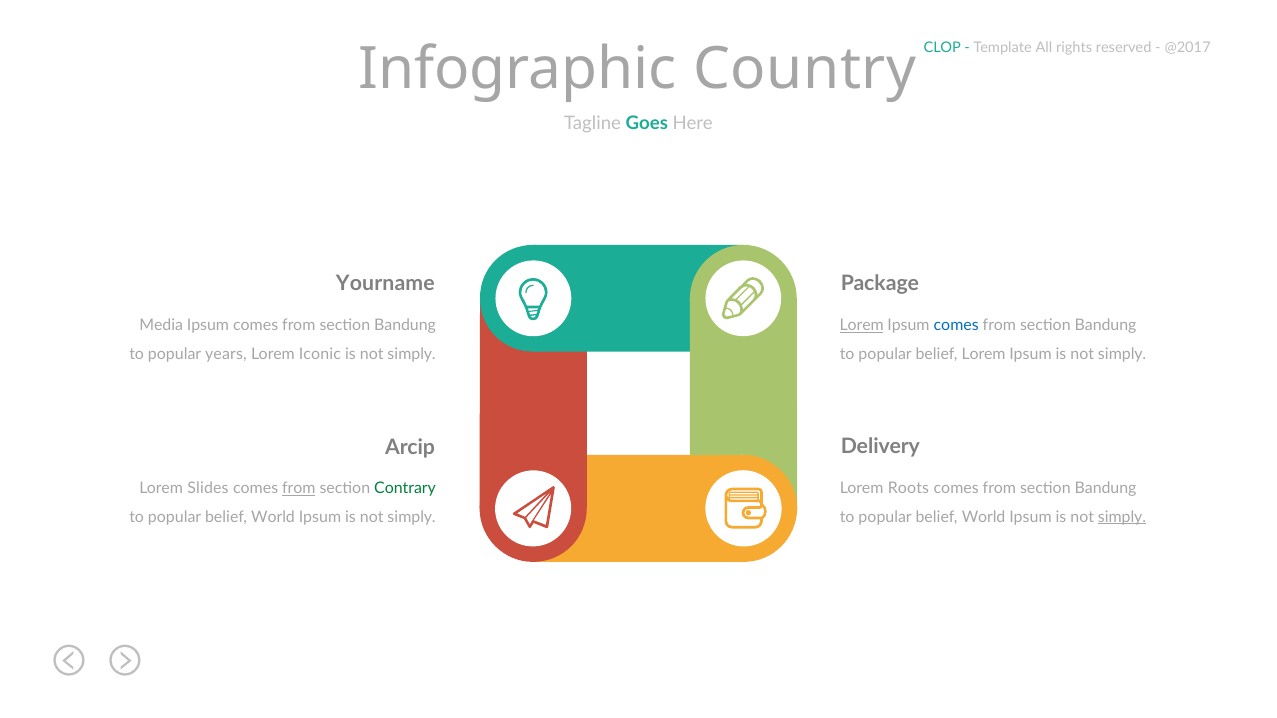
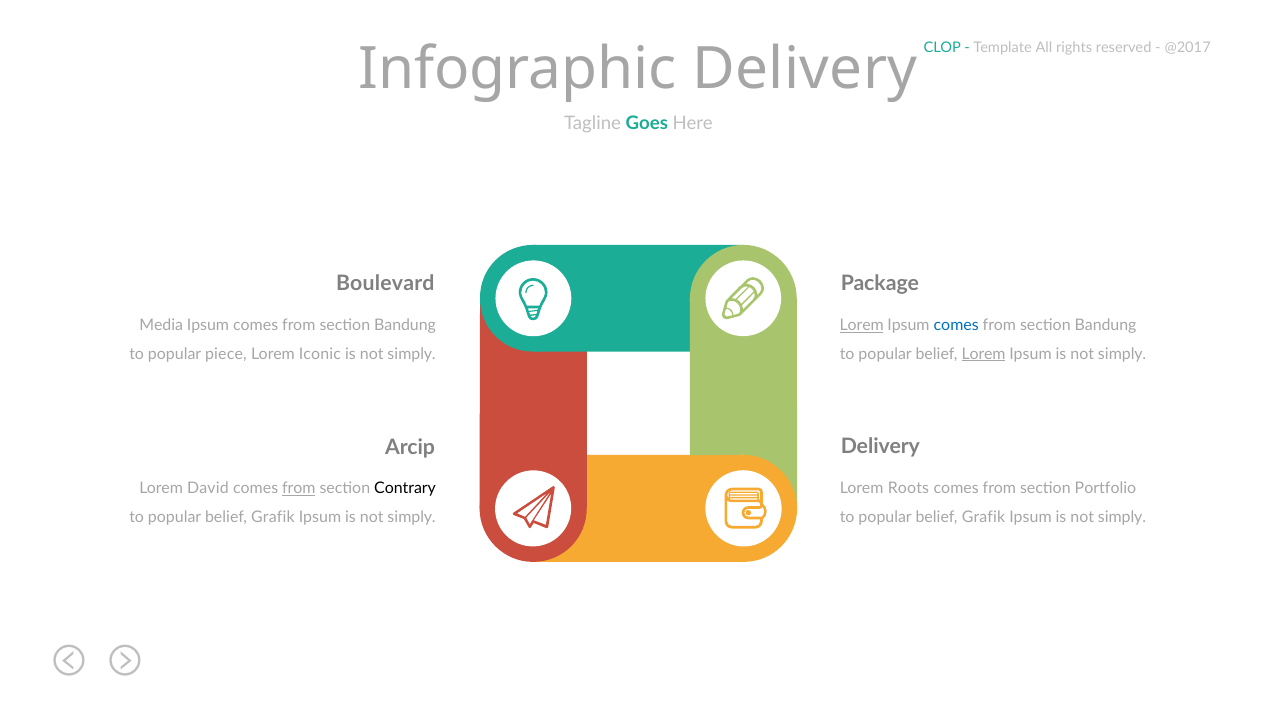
Infographic Country: Country -> Delivery (805, 69)
Yourname: Yourname -> Boulevard (385, 284)
years: years -> piece (226, 354)
Lorem underline: none -> present (984, 354)
Bandung: Bandung -> Portfolio (1105, 489)
Slides: Slides -> David (208, 489)
Contrary colour: green -> black (405, 489)
World: World -> Grafik (983, 517)
simply underline: present -> none (1122, 517)
World: World -> Grafik (273, 518)
